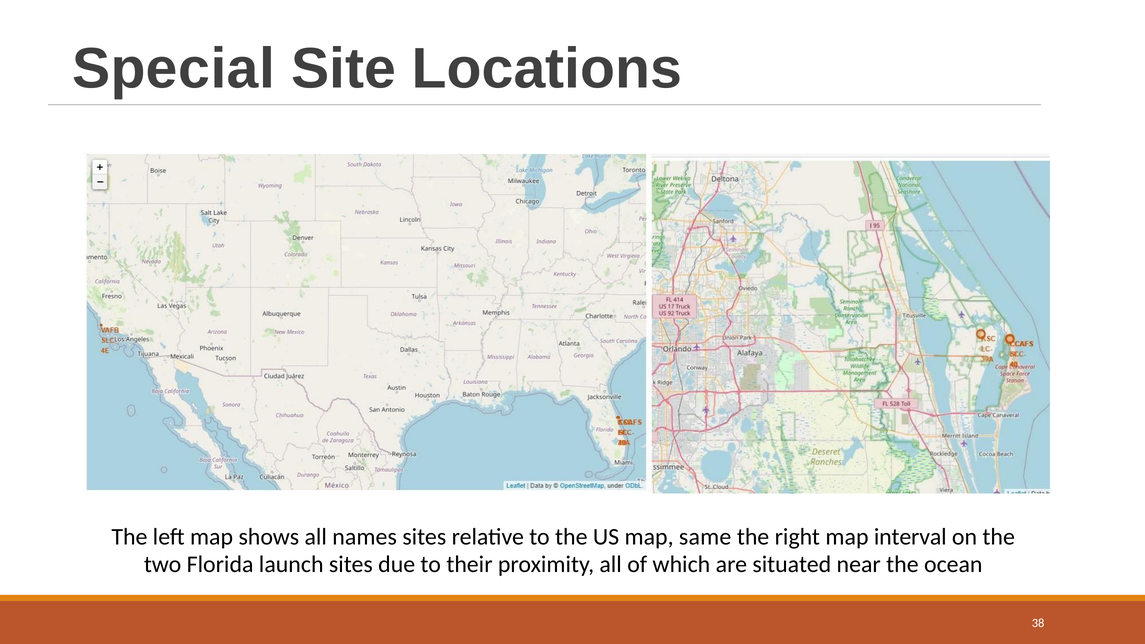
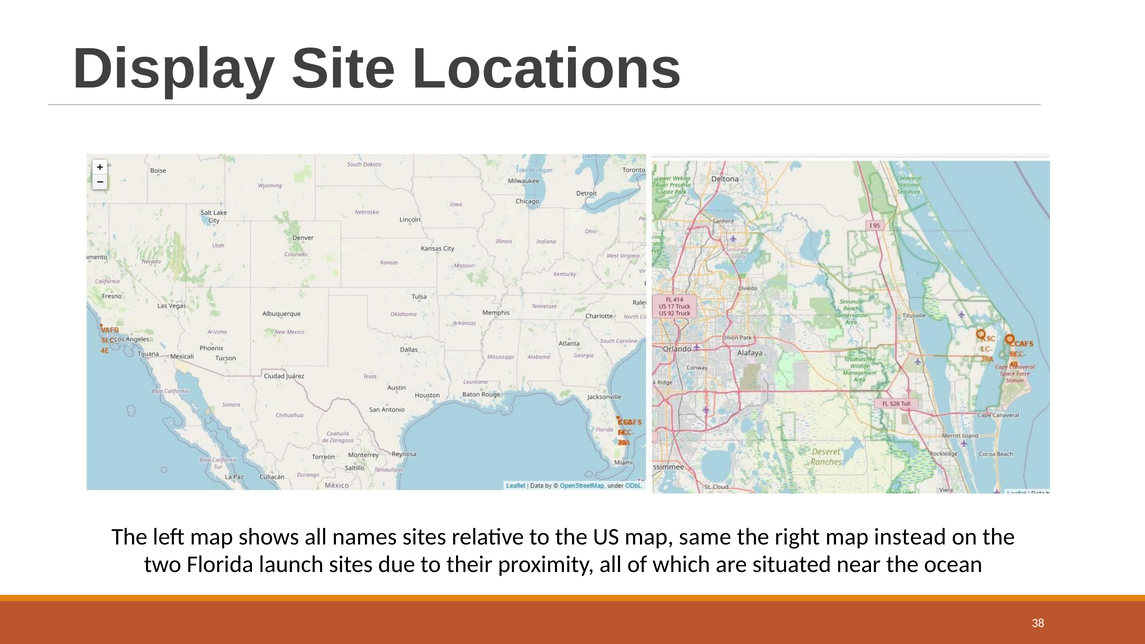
Special: Special -> Display (174, 69)
interval: interval -> instead (910, 537)
